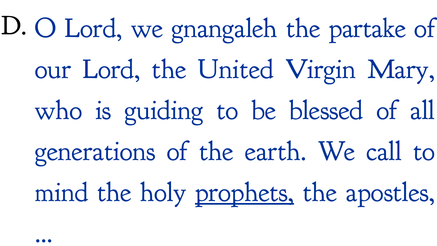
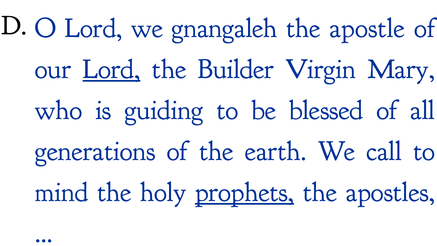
partake: partake -> apostle (367, 28)
Lord underline: none -> present (112, 69)
United: United -> Builder (236, 69)
